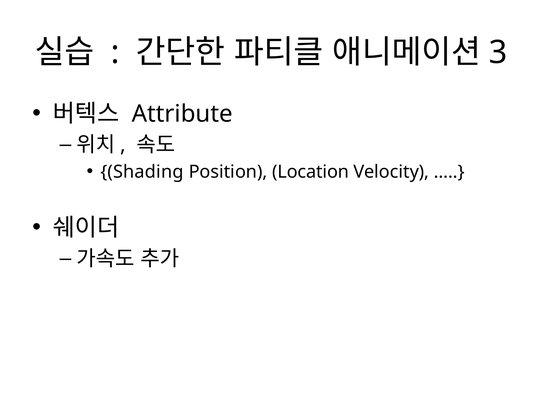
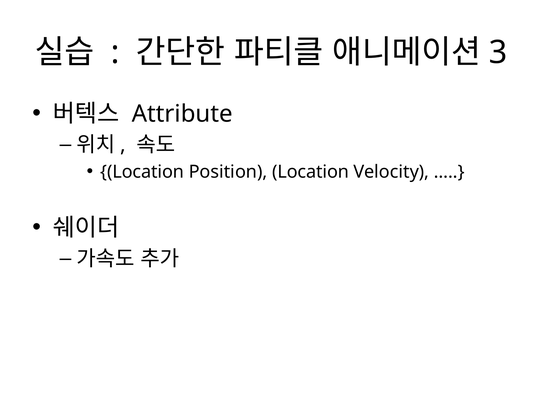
Shading: Shading -> Location (142, 172)
